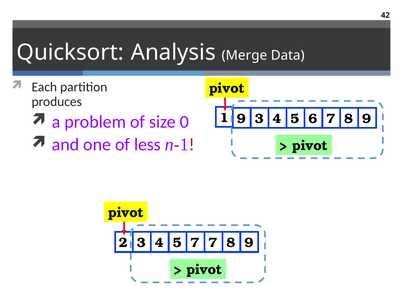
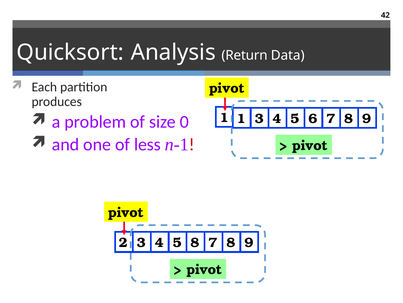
Merge: Merge -> Return (245, 55)
1 9: 9 -> 1 (241, 118)
5 7: 7 -> 8 (195, 242)
